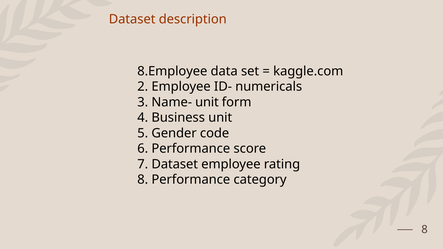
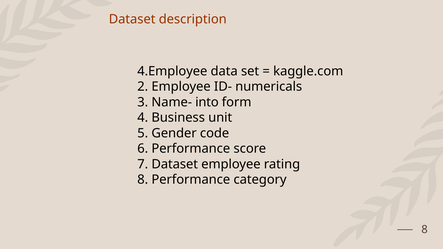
8.Employee: 8.Employee -> 4.Employee (172, 71)
Name- unit: unit -> into (207, 102)
